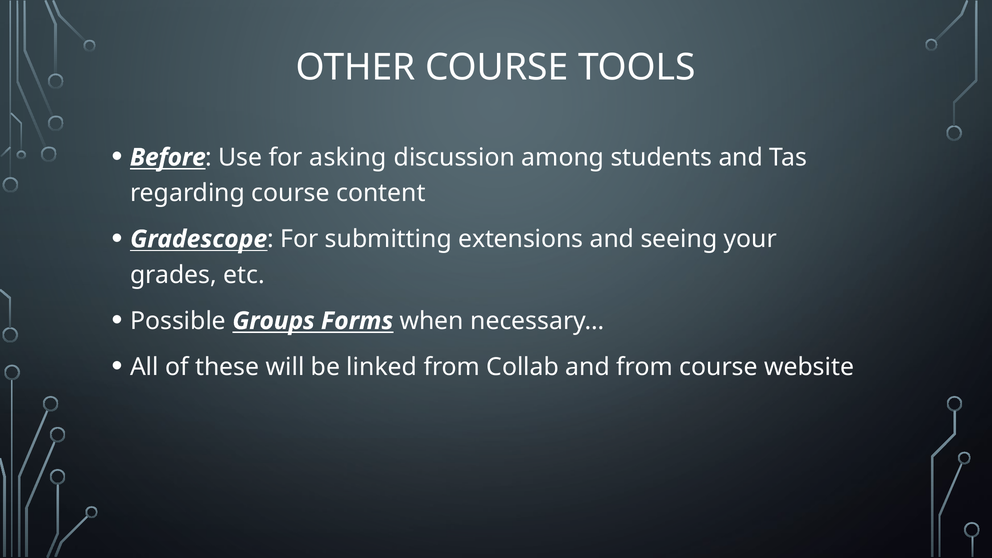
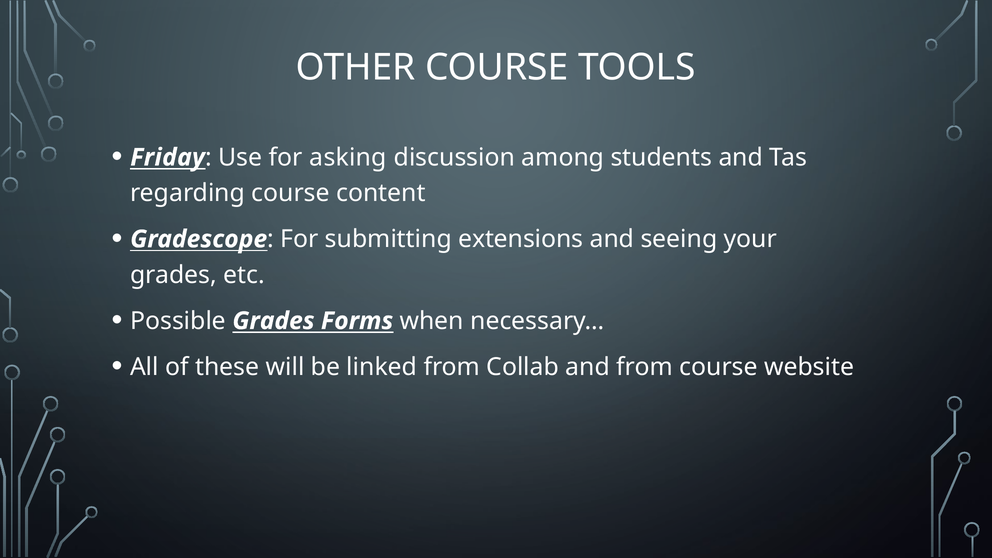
Before: Before -> Friday (168, 157)
Possible Groups: Groups -> Grades (273, 321)
